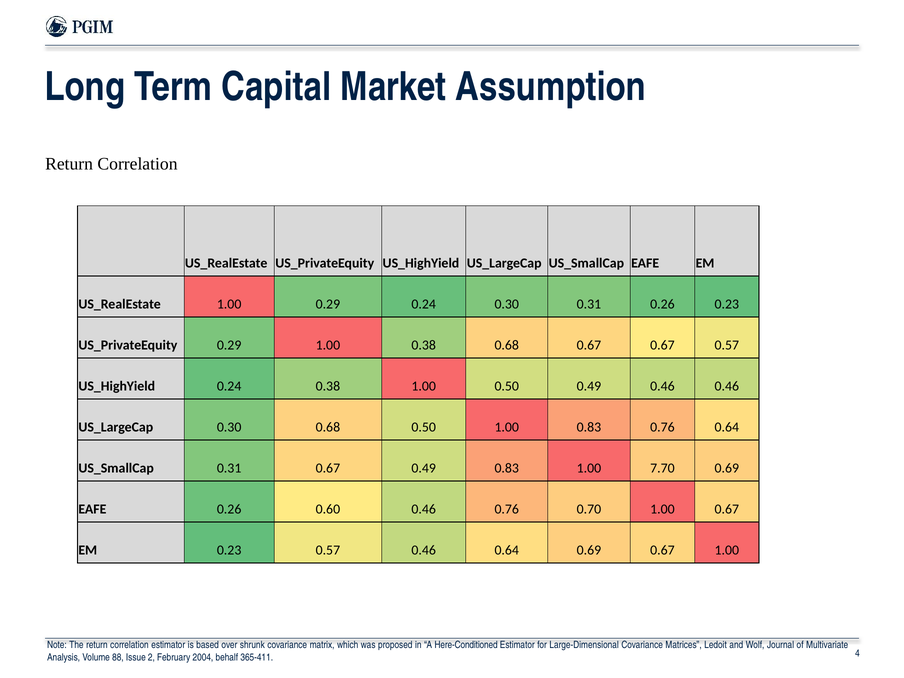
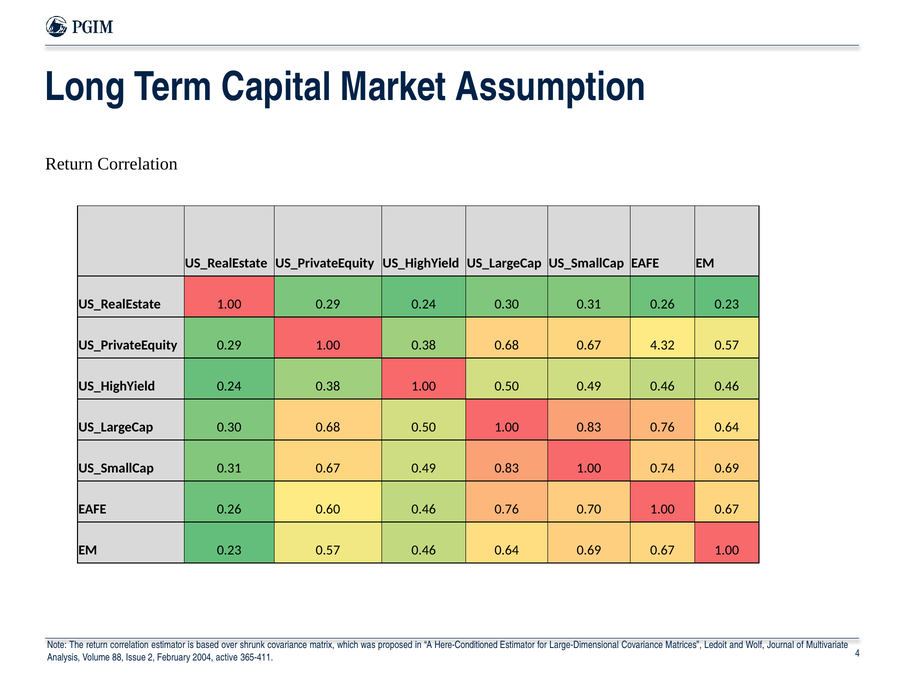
0.67 0.67: 0.67 -> 4.32 (662, 345)
7.70: 7.70 -> 0.74 (662, 468)
behalf: behalf -> active (227, 657)
